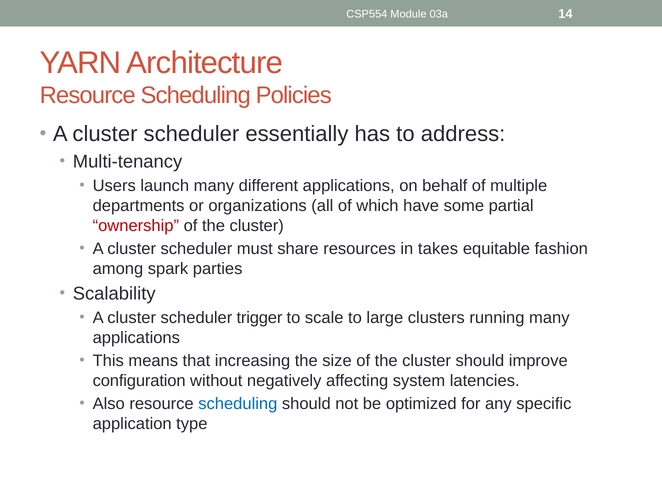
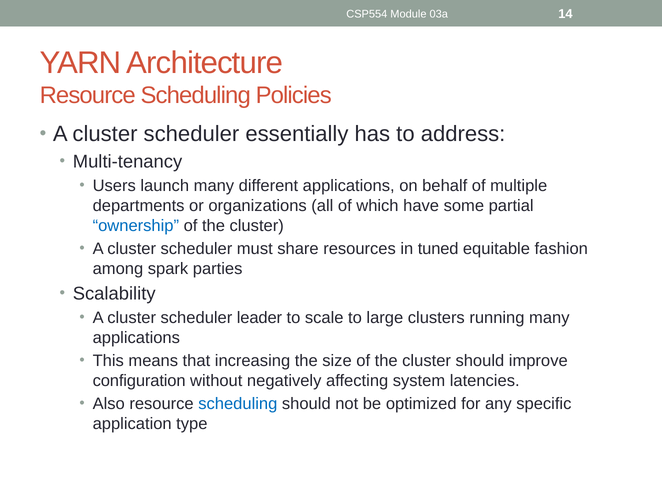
ownership colour: red -> blue (136, 226)
takes: takes -> tuned (438, 249)
trigger: trigger -> leader (259, 317)
